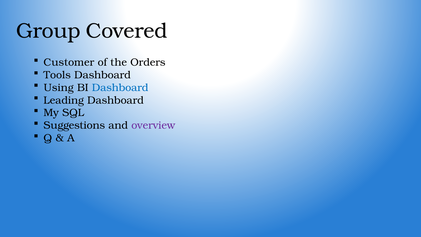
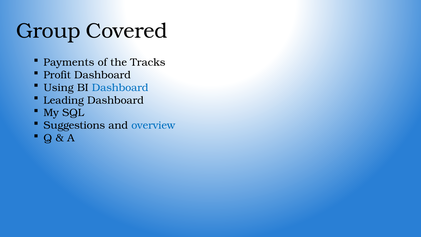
Customer: Customer -> Payments (69, 62)
Orders: Orders -> Tracks (148, 62)
Tools: Tools -> Profit (57, 75)
overview colour: purple -> blue (153, 125)
